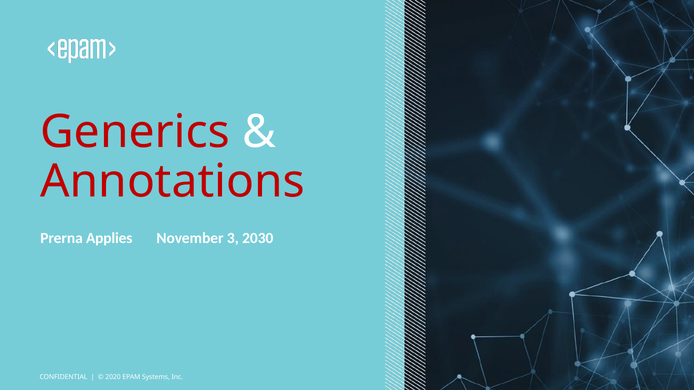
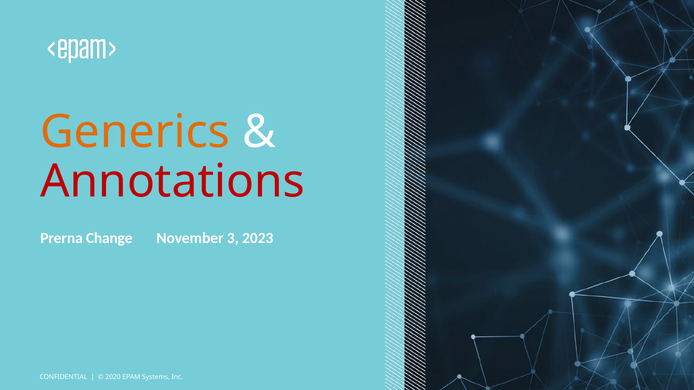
Generics colour: red -> orange (135, 132)
Applies: Applies -> Change (109, 238)
2030: 2030 -> 2023 (258, 238)
